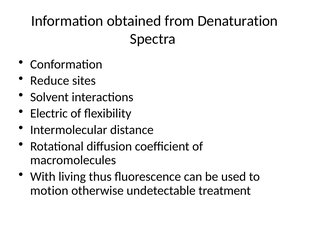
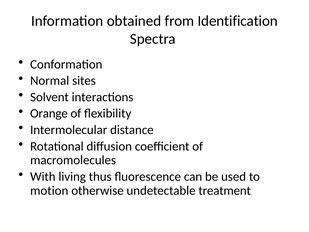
Denaturation: Denaturation -> Identification (238, 21)
Reduce: Reduce -> Normal (50, 81)
Electric: Electric -> Orange (49, 113)
